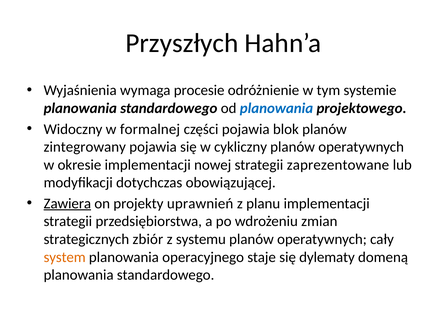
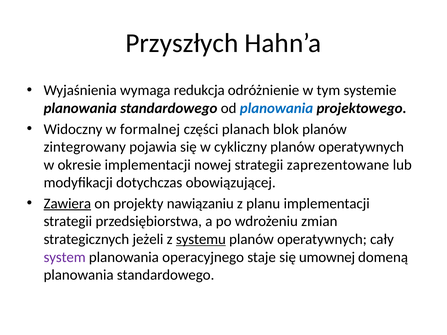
procesie: procesie -> redukcja (199, 90)
części pojawia: pojawia -> planach (246, 129)
uprawnień: uprawnień -> nawiązaniu (200, 204)
zbiór: zbiór -> jeżeli (148, 239)
systemu underline: none -> present (201, 239)
system colour: orange -> purple (65, 257)
dylematy: dylematy -> umownej (327, 257)
